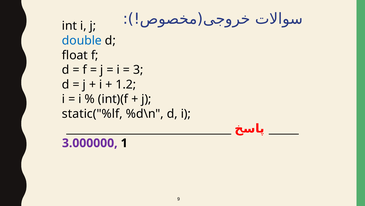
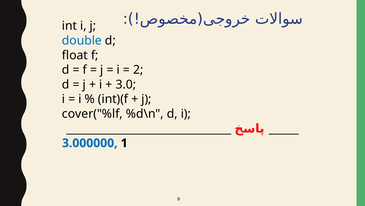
3: 3 -> 2 (138, 70)
1.2: 1.2 -> 3.0 (126, 84)
static("%lf: static("%lf -> cover("%lf (92, 113)
3.000000 colour: purple -> blue (90, 143)
